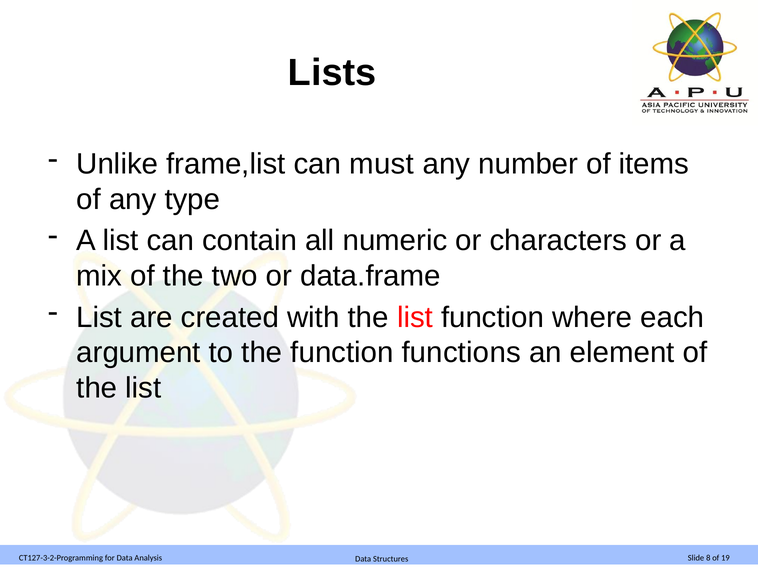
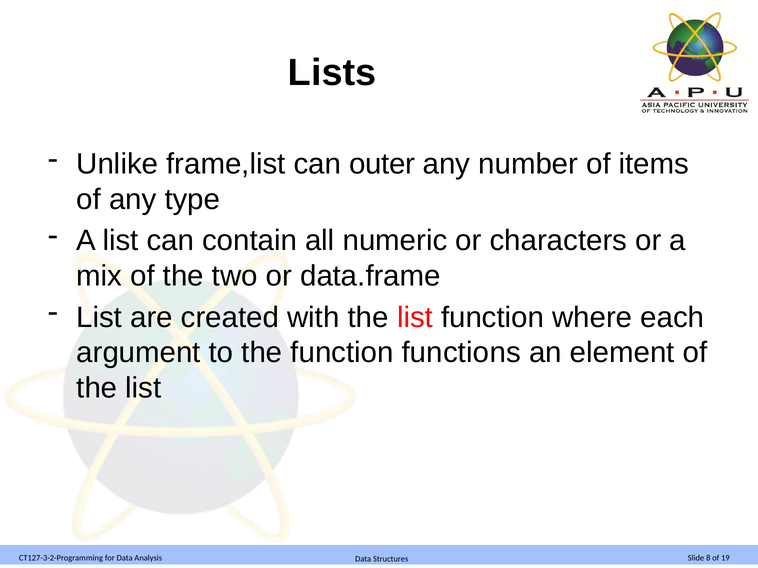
must: must -> outer (382, 164)
